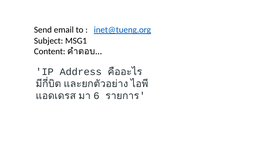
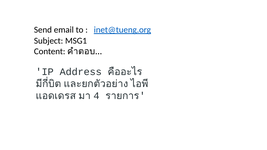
6: 6 -> 4 (96, 96)
